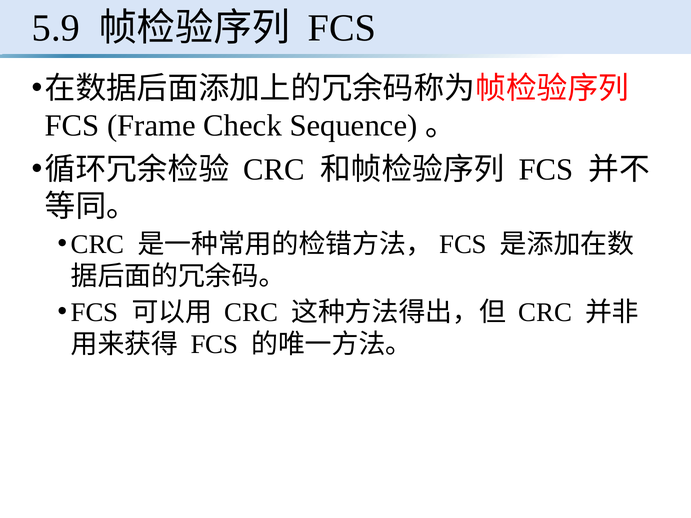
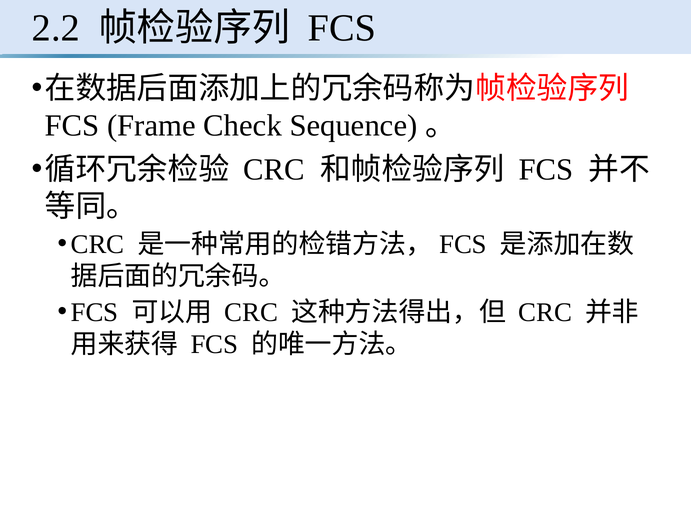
5.9: 5.9 -> 2.2 (56, 28)
